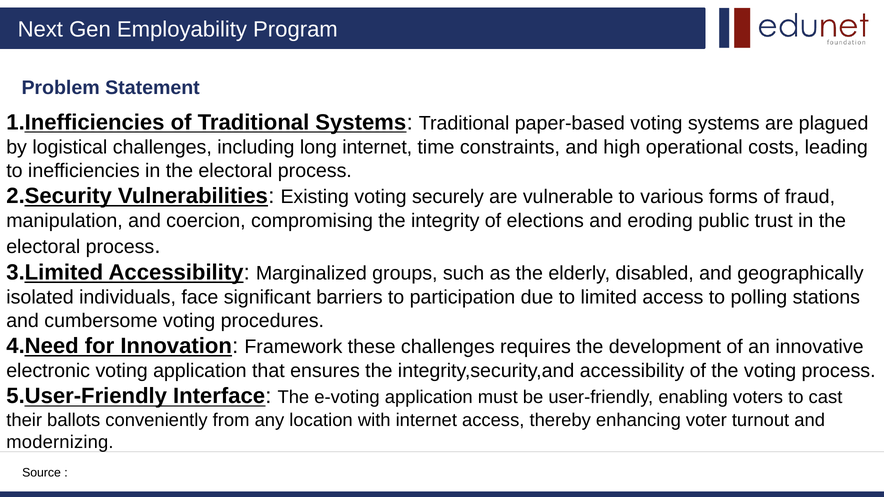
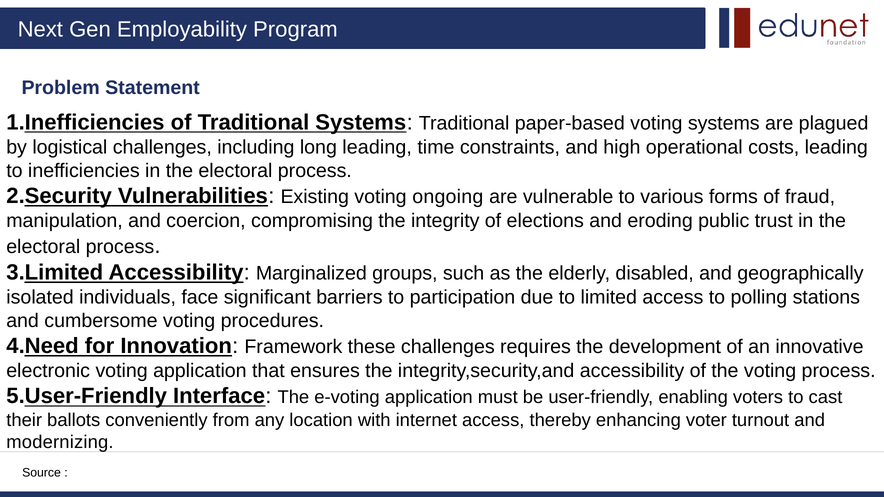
long internet: internet -> leading (377, 147)
securely: securely -> ongoing (448, 197)
